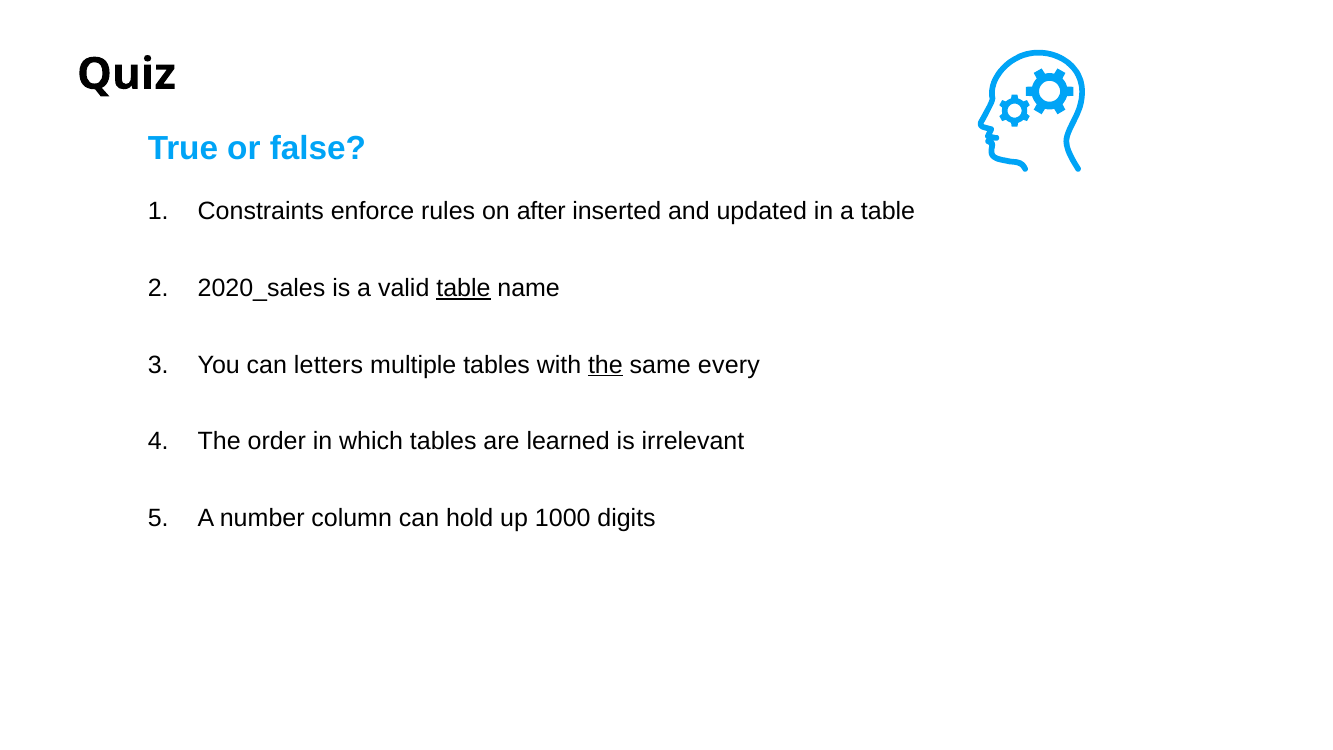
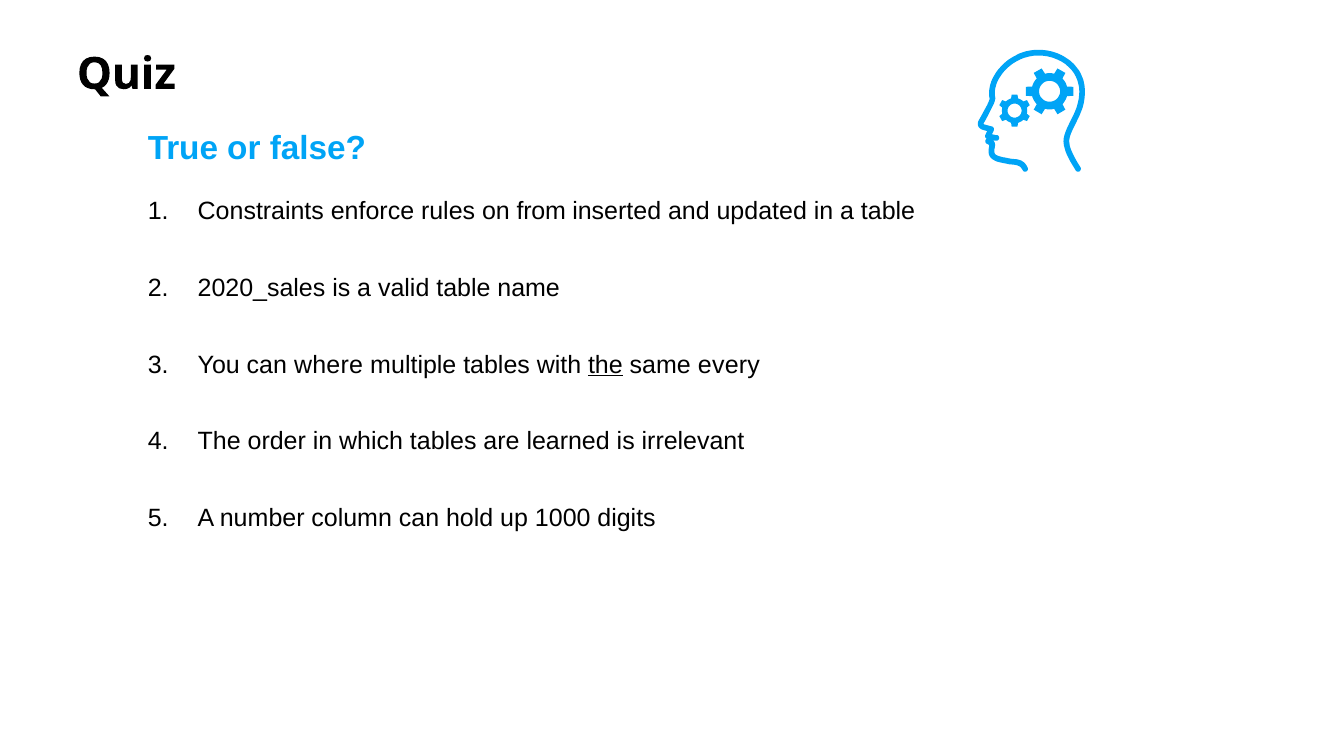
after: after -> from (541, 211)
table underline: present -> none (463, 288)
letters: letters -> where (329, 365)
